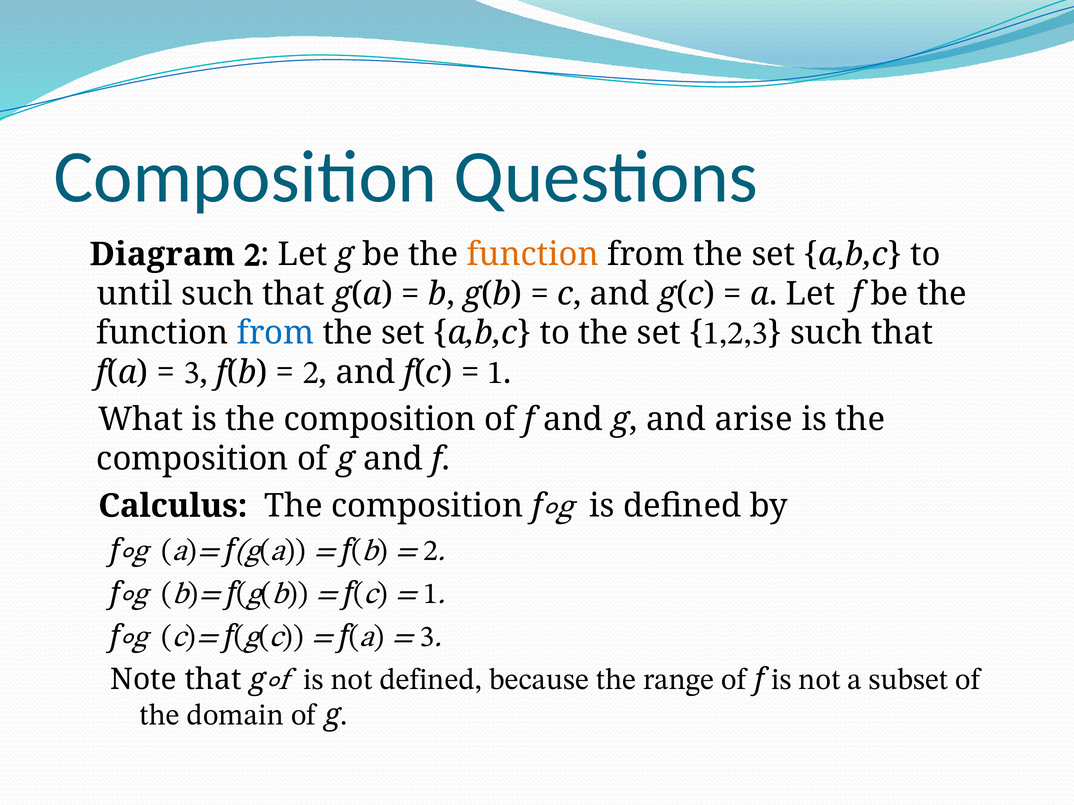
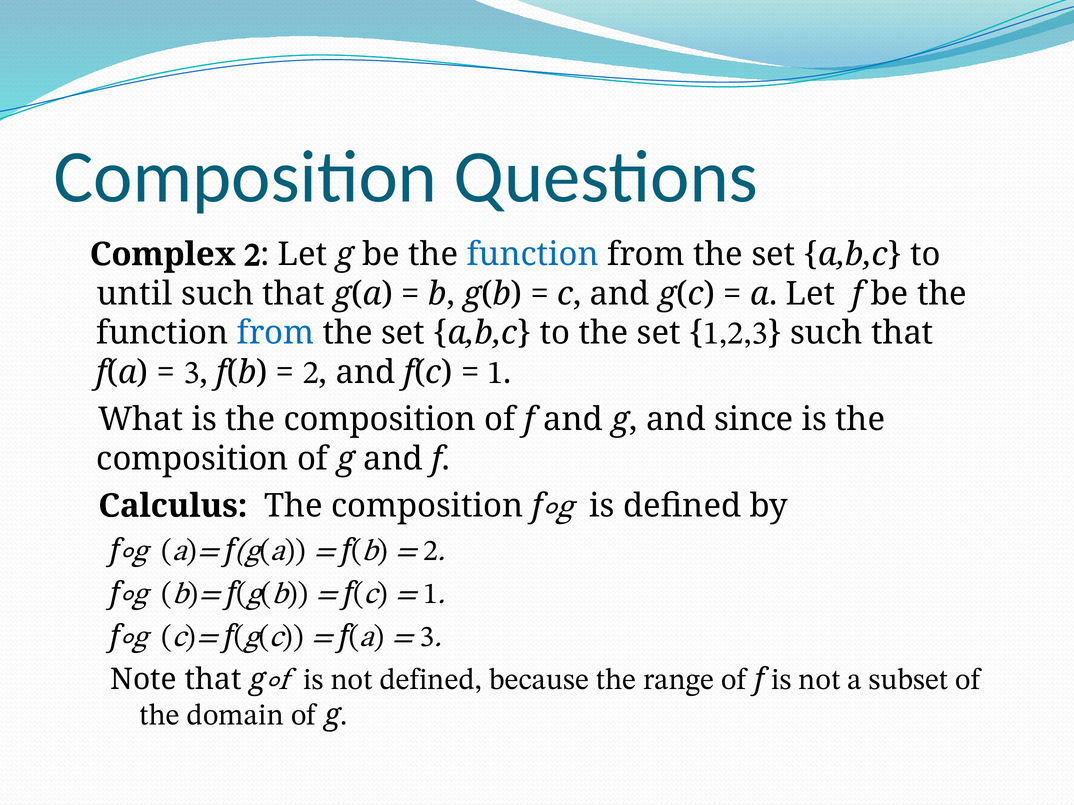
Diagram: Diagram -> Complex (163, 255)
function colour: orange -> blue (533, 255)
arise: arise -> since (754, 420)
